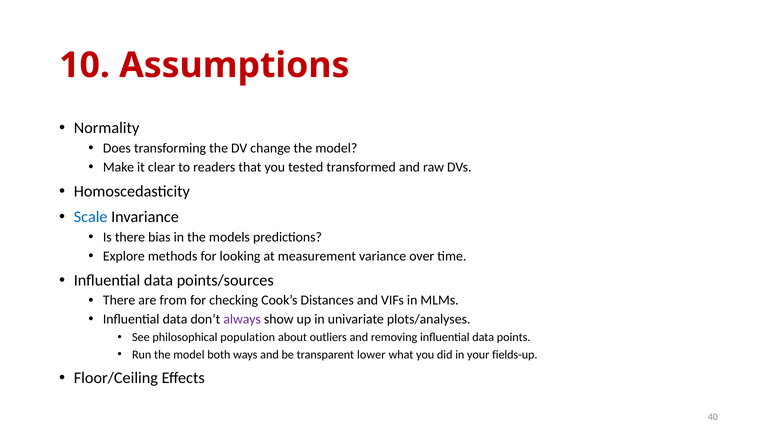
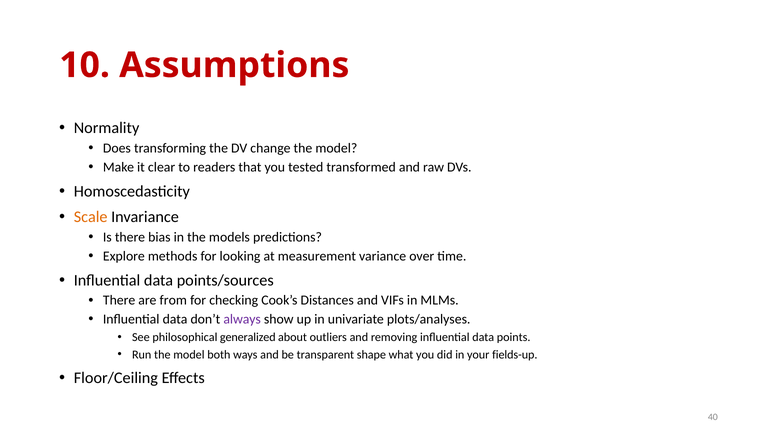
Scale colour: blue -> orange (91, 217)
population: population -> generalized (248, 337)
lower: lower -> shape (371, 355)
